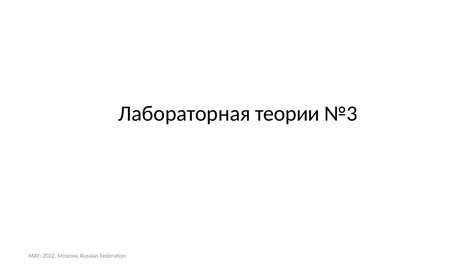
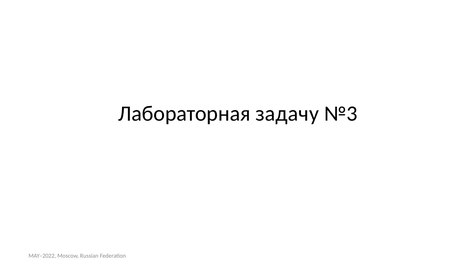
теории: теории -> задачу (287, 113)
